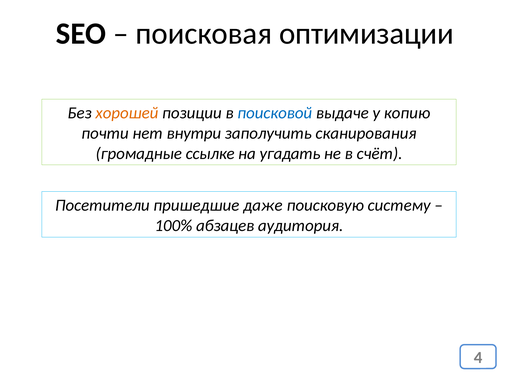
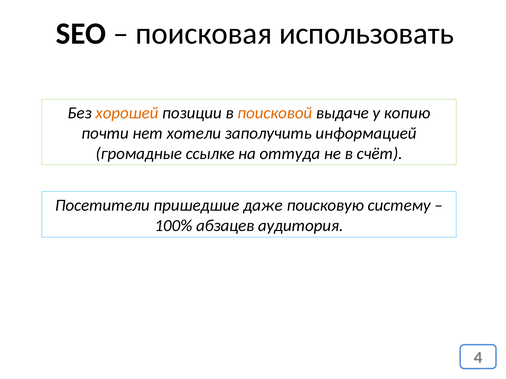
оптимизации: оптимизации -> использовать (366, 34)
поисковой colour: blue -> orange (275, 113)
внутри: внутри -> хотели (194, 133)
сканирования: сканирования -> информацией (366, 133)
угадать: угадать -> оттуда (290, 154)
